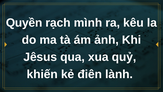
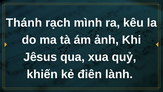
Quyền: Quyền -> Thánh (24, 23)
